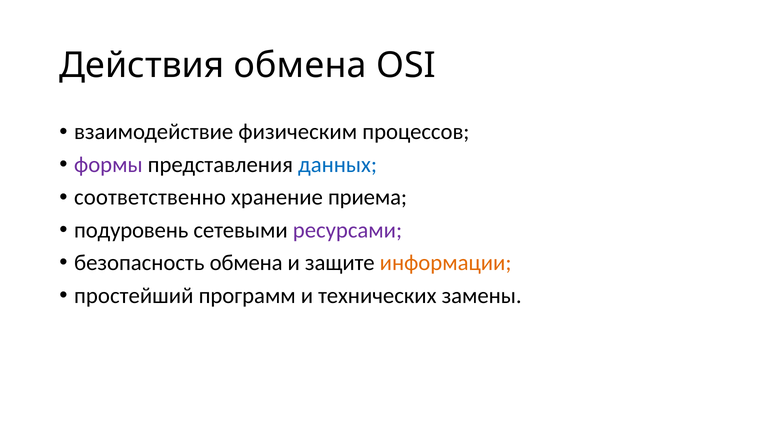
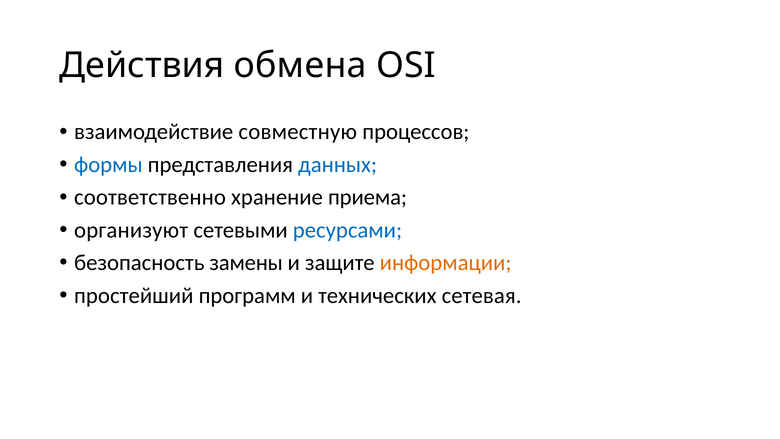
физическим: физическим -> совместную (298, 132)
формы colour: purple -> blue (108, 165)
подуровень: подуровень -> организуют (131, 230)
ресурсами colour: purple -> blue (347, 230)
безопасность обмена: обмена -> замены (246, 263)
замены: замены -> сетевая (482, 295)
